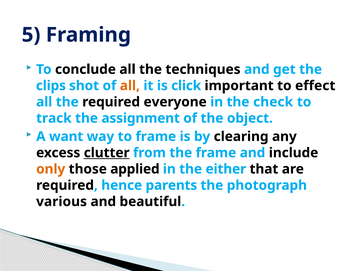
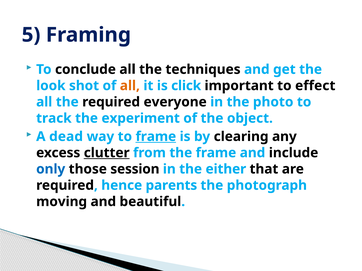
clips: clips -> look (51, 86)
check: check -> photo (273, 102)
assignment: assignment -> experiment (141, 118)
want: want -> dead (66, 137)
frame underline: none -> present (156, 137)
only colour: orange -> blue (51, 169)
applied: applied -> session (135, 169)
various: various -> moving (62, 202)
